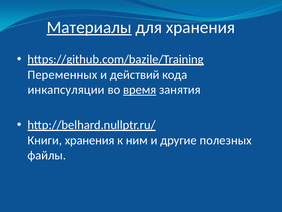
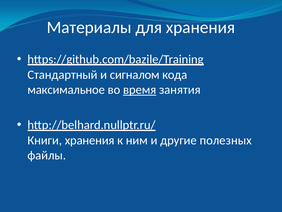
Материалы underline: present -> none (89, 27)
Переменных: Переменных -> Стандартный (63, 74)
действий: действий -> сигналом (135, 74)
инкапсуляции: инкапсуляции -> максимальное (66, 90)
